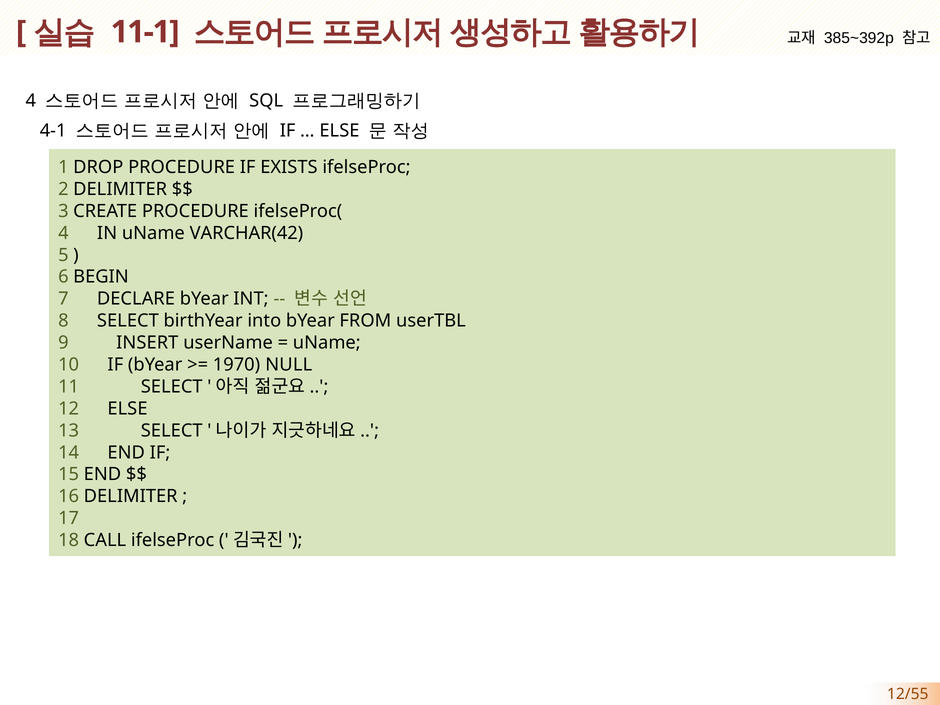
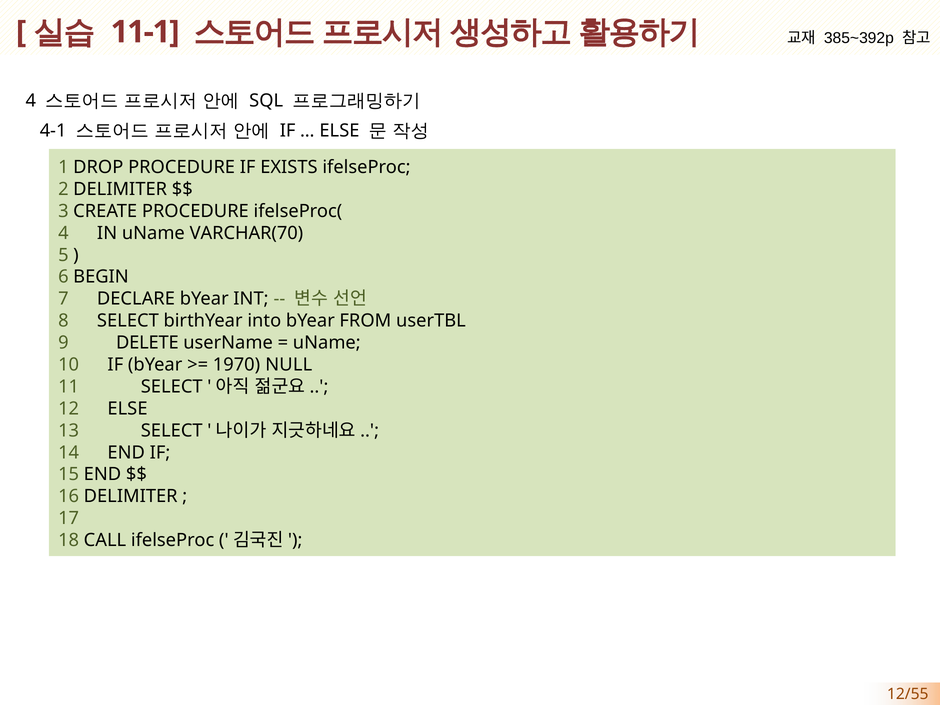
VARCHAR(42: VARCHAR(42 -> VARCHAR(70 (246, 233)
INSERT: INSERT -> DELETE (147, 343)
